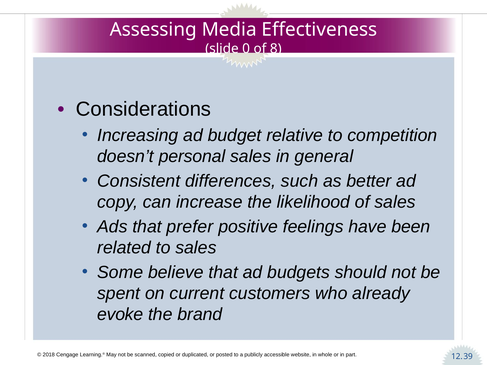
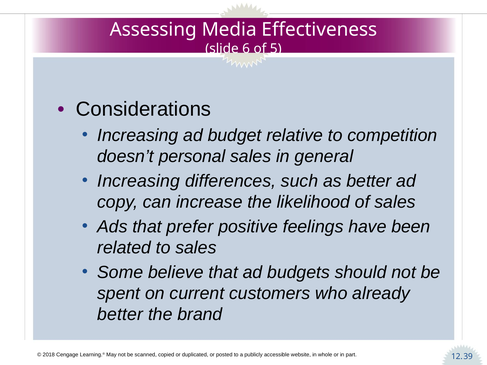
0: 0 -> 6 (246, 49)
8: 8 -> 5 (276, 49)
Consistent: Consistent -> Increasing (139, 181)
evoke: evoke -> better (120, 315)
